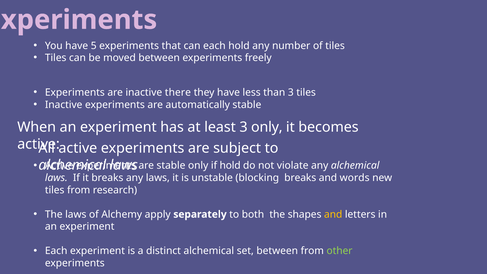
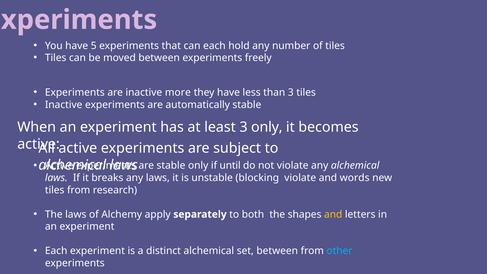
there: there -> more (178, 93)
if hold: hold -> until (230, 166)
blocking breaks: breaks -> violate (300, 178)
other colour: light green -> light blue (340, 251)
